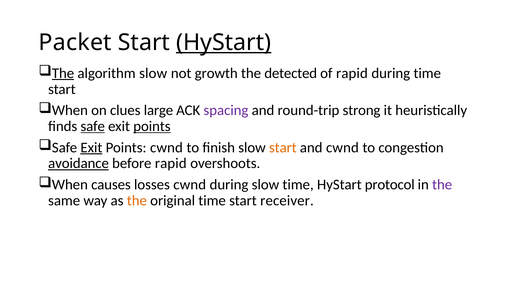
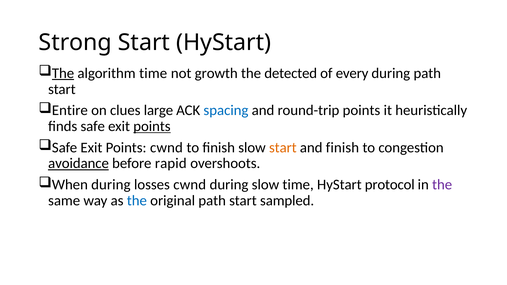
Packet: Packet -> Strong (75, 43)
HyStart underline: present -> none (224, 43)
algorithm slow: slow -> time (153, 73)
of rapid: rapid -> every (352, 73)
during time: time -> path (427, 73)
When: When -> Entire (70, 110)
spacing colour: purple -> blue (226, 110)
round-trip strong: strong -> points (361, 110)
safe underline: present -> none (93, 126)
Exit underline: present -> none (91, 148)
and cwnd: cwnd -> finish (342, 148)
When causes: causes -> during (111, 185)
the colour: orange -> blue (137, 201)
original time: time -> path (212, 201)
receiver: receiver -> sampled (287, 201)
